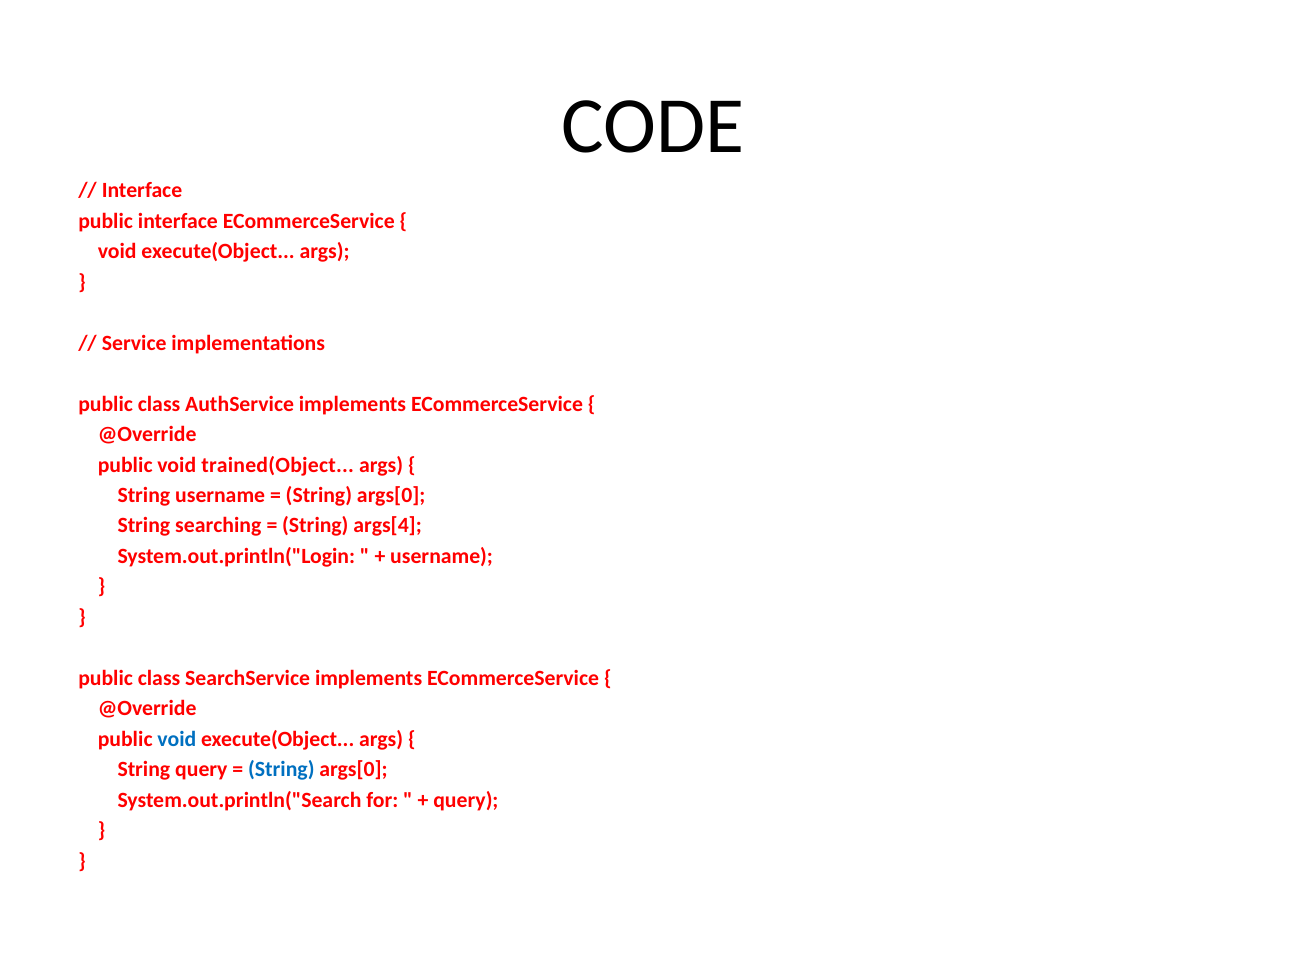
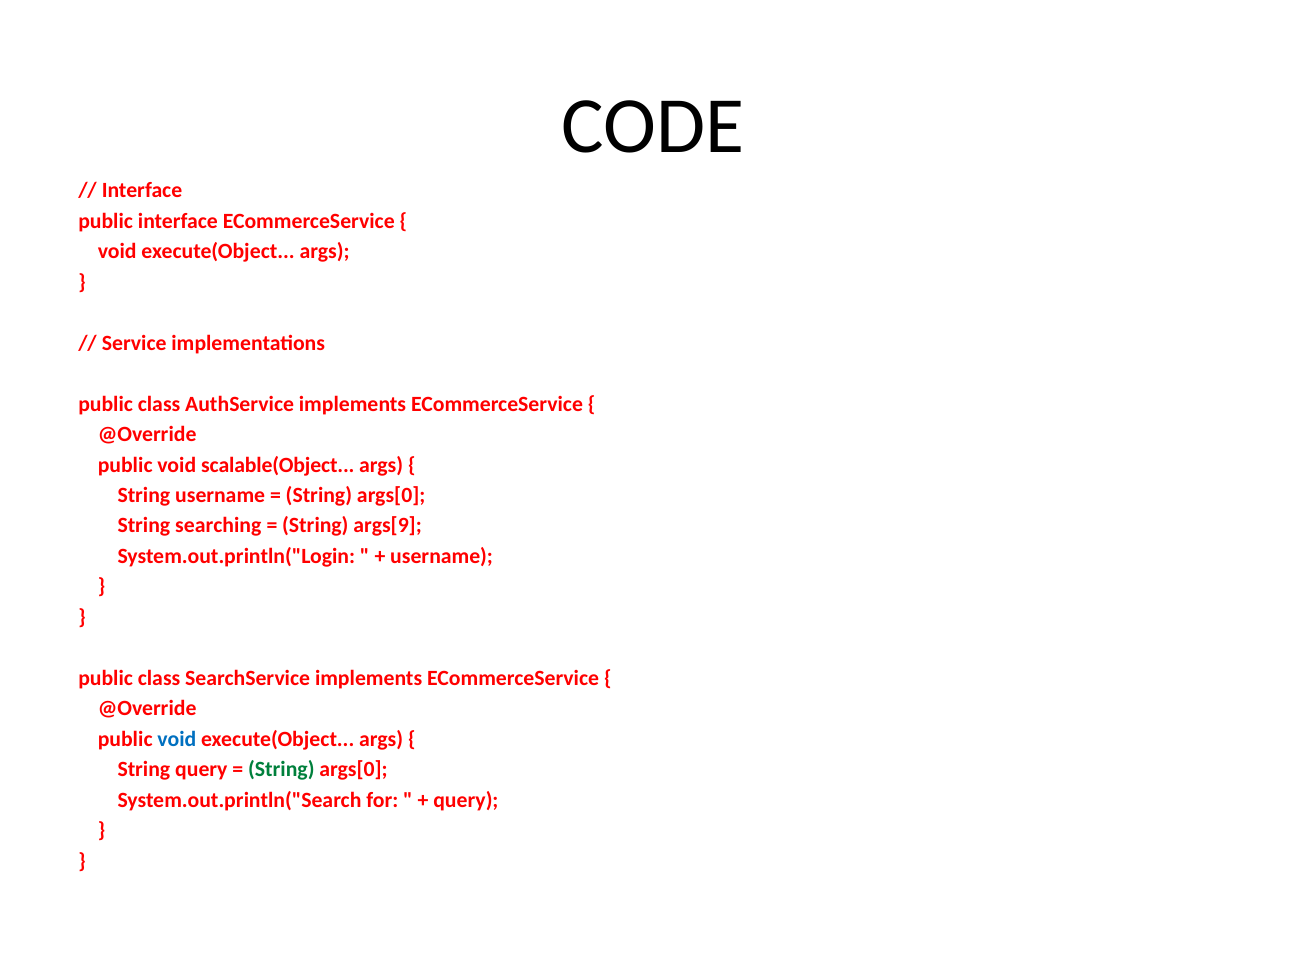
trained(Object: trained(Object -> scalable(Object (278, 465)
args[4: args[4 -> args[9 (388, 526)
String colour: blue -> green (281, 770)
